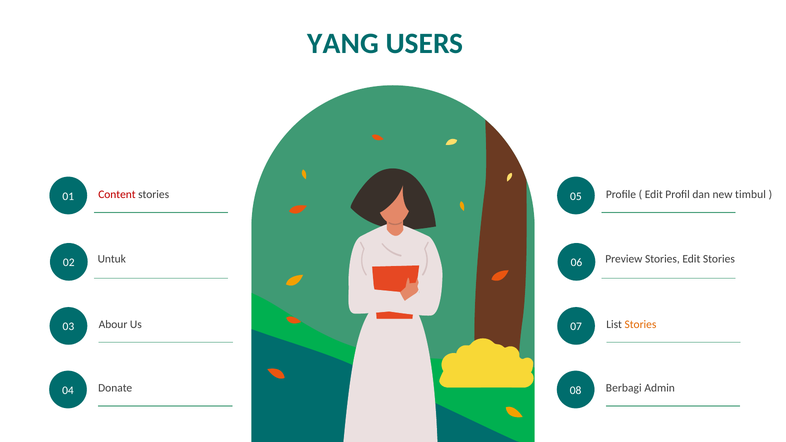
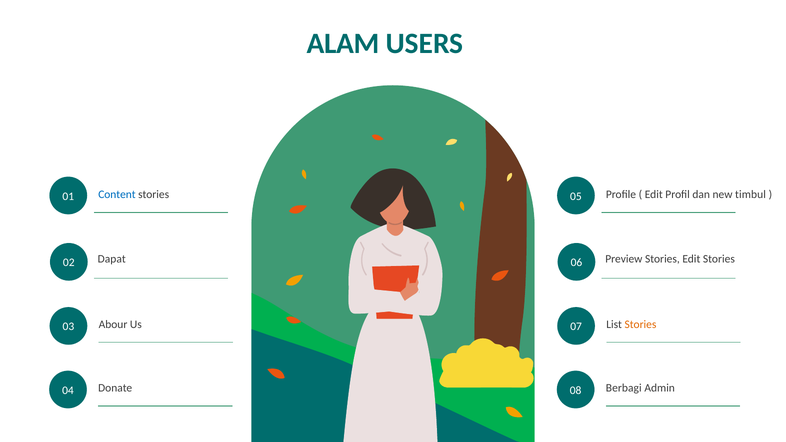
YANG: YANG -> ALAM (343, 44)
Content colour: red -> blue (117, 194)
Untuk: Untuk -> Dapat (112, 259)
